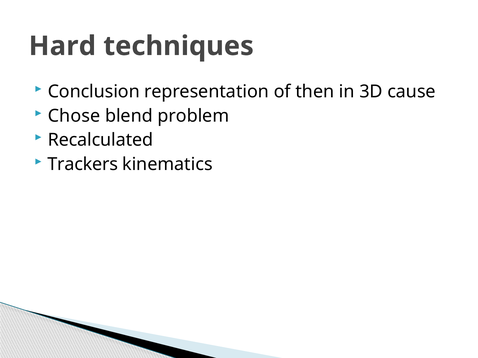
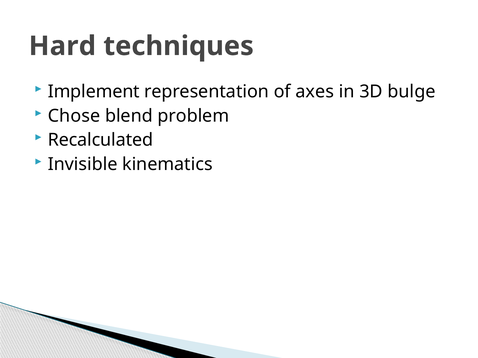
Conclusion: Conclusion -> Implement (94, 92)
then: then -> axes (315, 92)
cause: cause -> bulge (411, 92)
Trackers: Trackers -> Invisible (83, 164)
